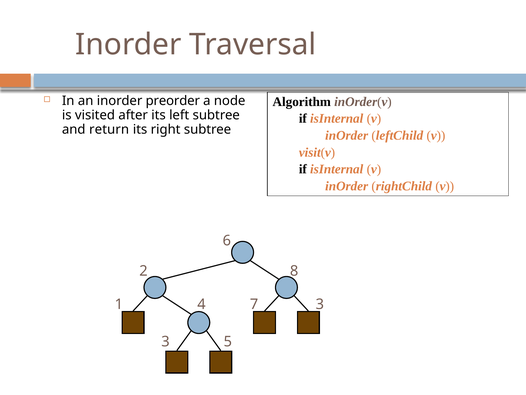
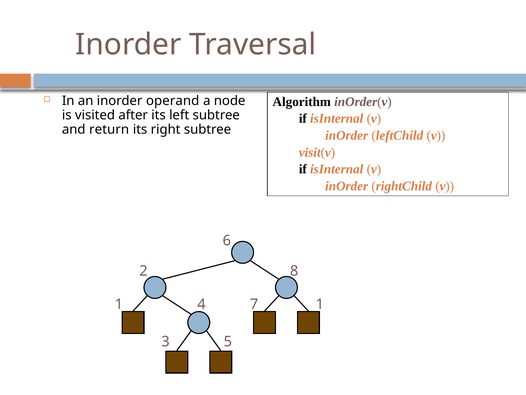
preorder: preorder -> operand (173, 101)
7 3: 3 -> 1 (320, 304)
